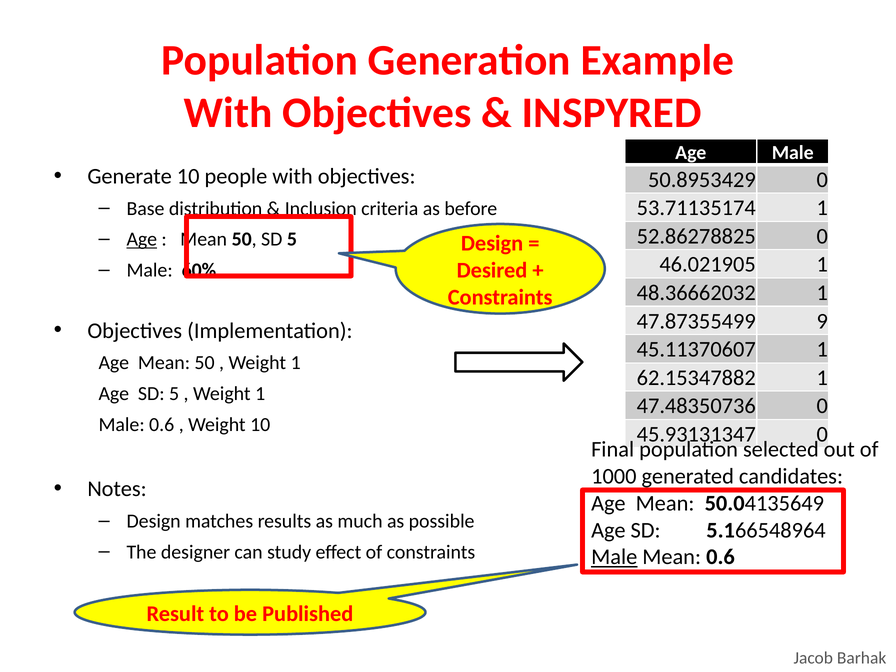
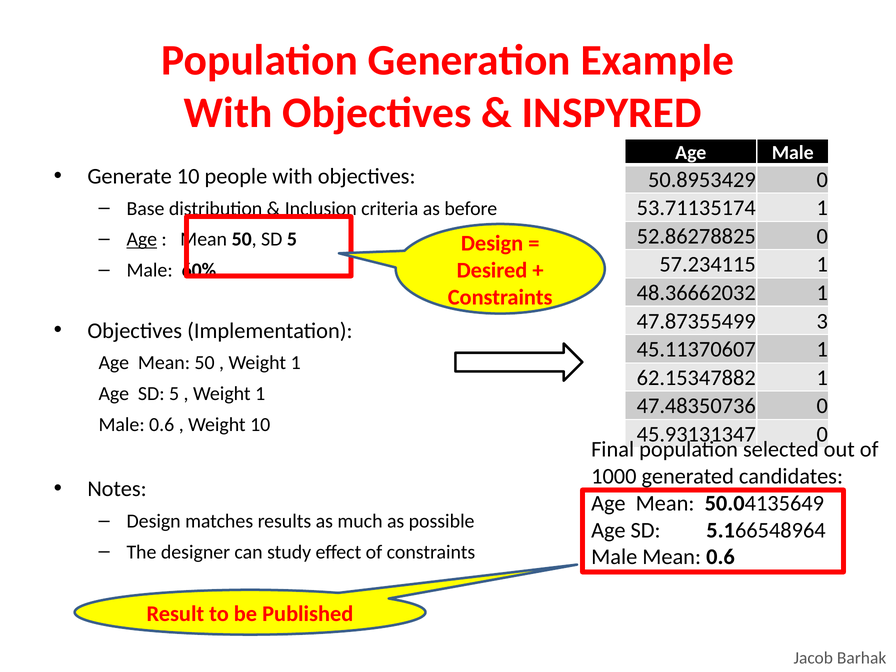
46.021905: 46.021905 -> 57.234115 (708, 265)
9: 9 -> 3 (822, 321)
Male underline: present -> none (614, 557)
